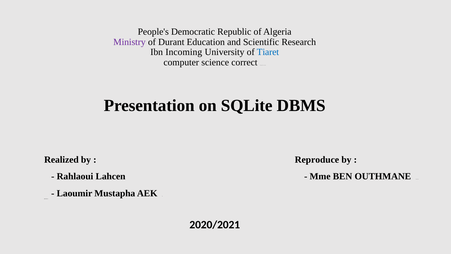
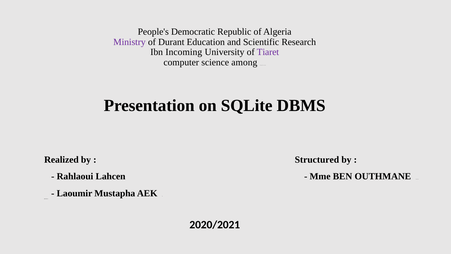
Tiaret colour: blue -> purple (268, 52)
correct: correct -> among (244, 62)
Reproduce: Reproduce -> Structured (317, 159)
